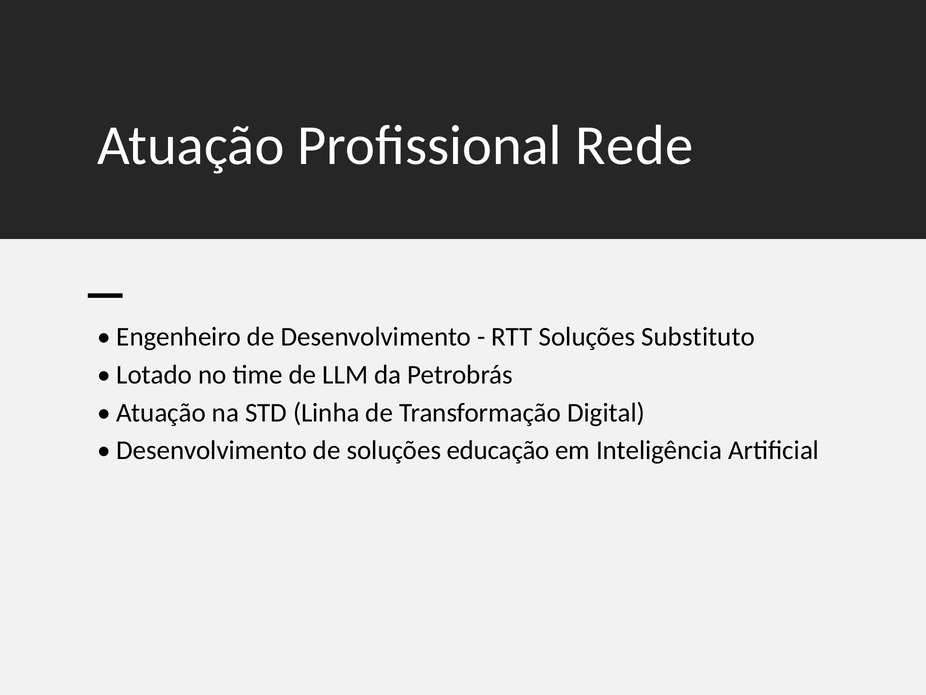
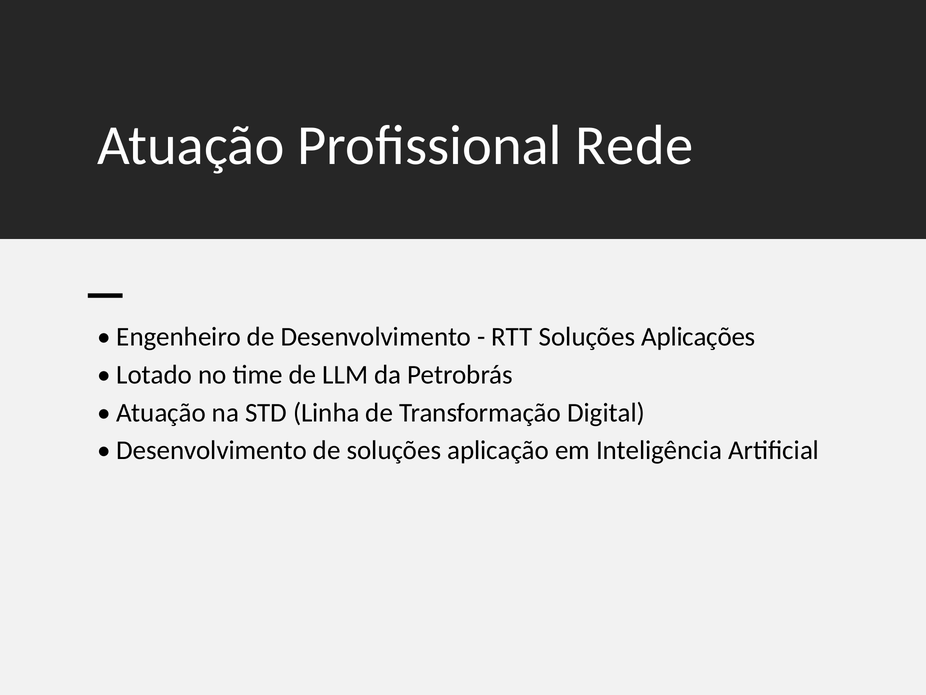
Substituto: Substituto -> Aplicações (698, 337)
educação: educação -> aplicação (498, 450)
